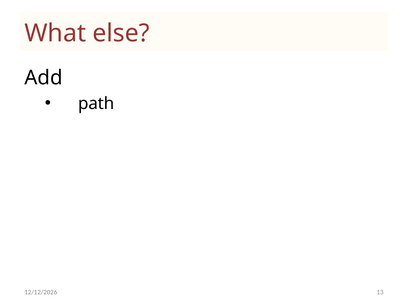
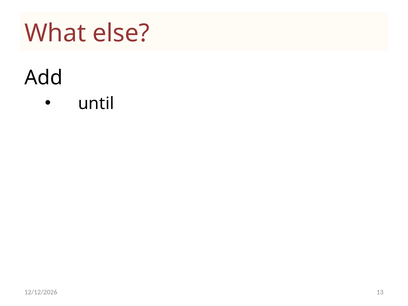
path: path -> until (96, 103)
